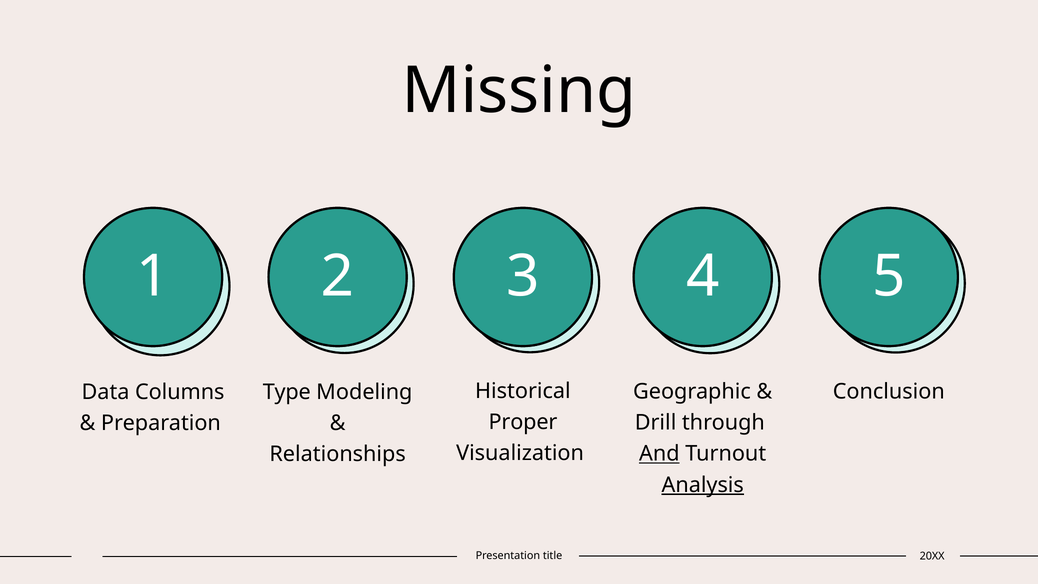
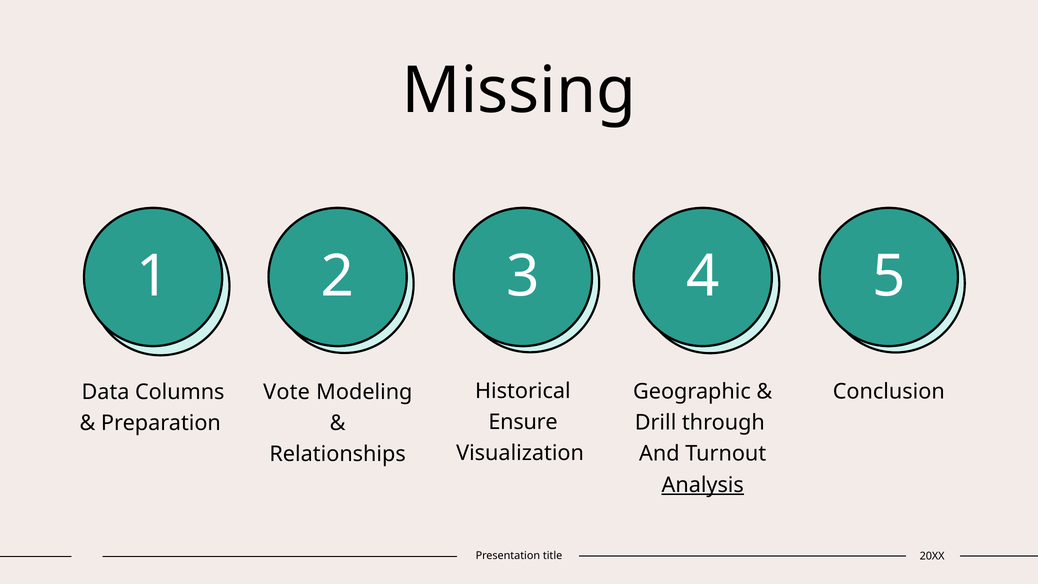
Type: Type -> Vote (287, 392)
Proper: Proper -> Ensure (523, 422)
And underline: present -> none (659, 454)
